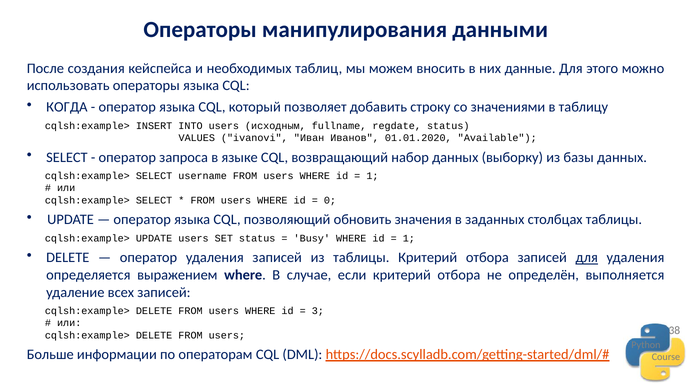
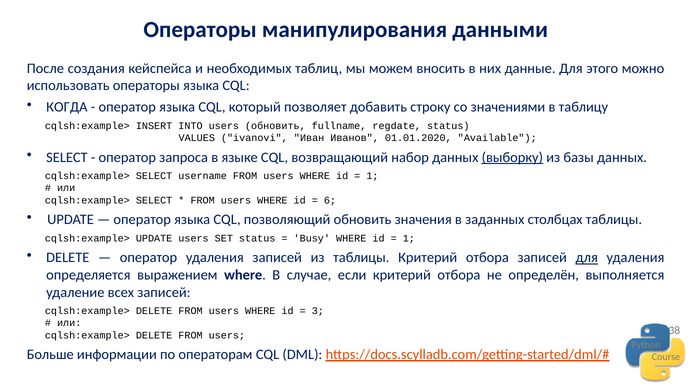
users исходным: исходным -> обновить (275, 126)
выборку underline: none -> present (512, 157)
0: 0 -> 6 (330, 200)
